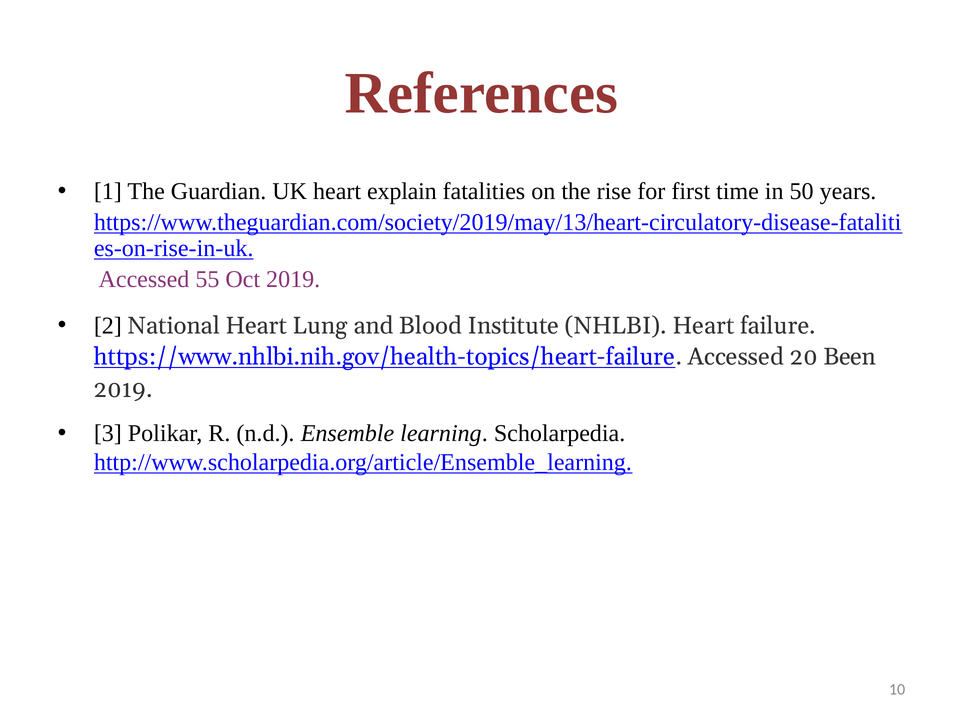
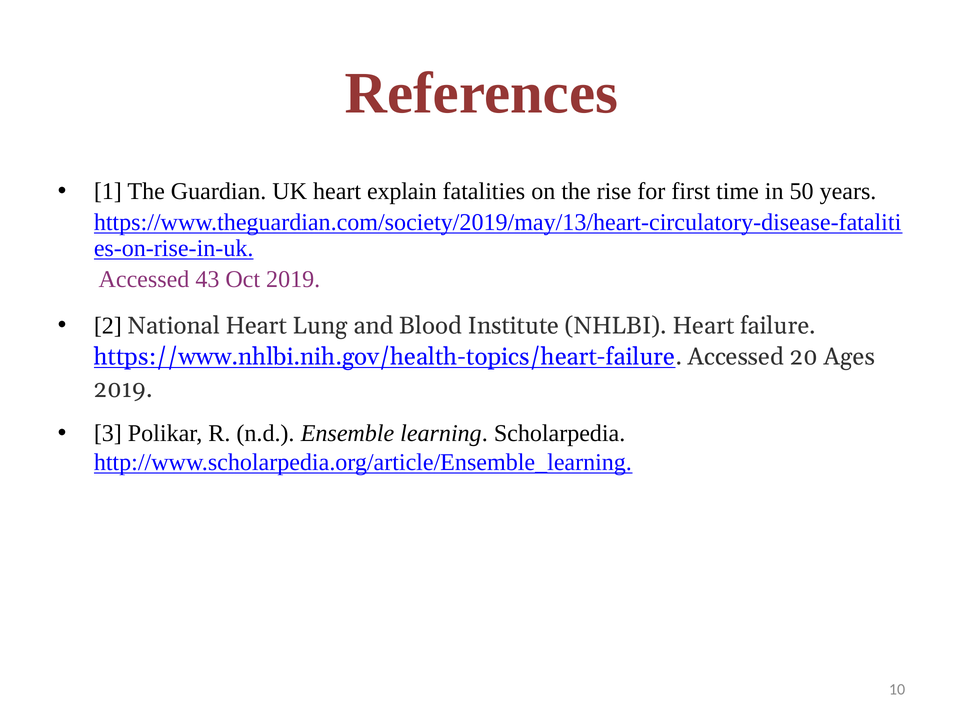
55: 55 -> 43 (207, 279)
Been: Been -> Ages (850, 357)
